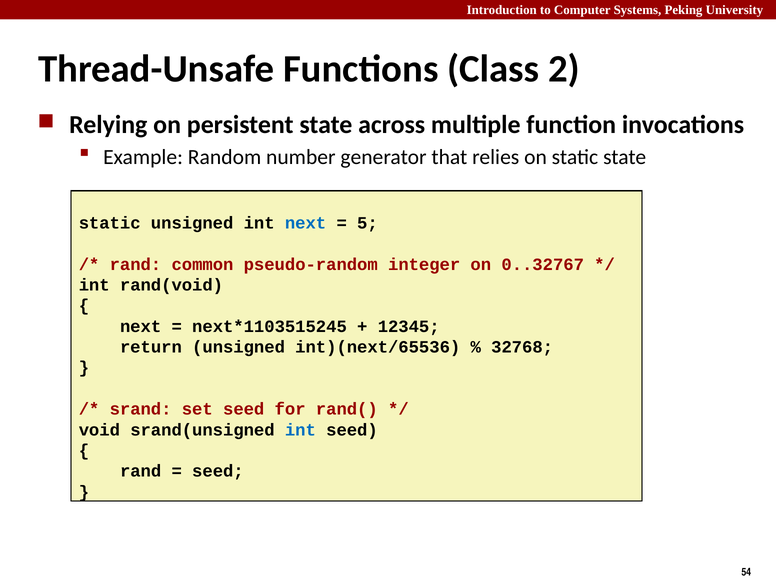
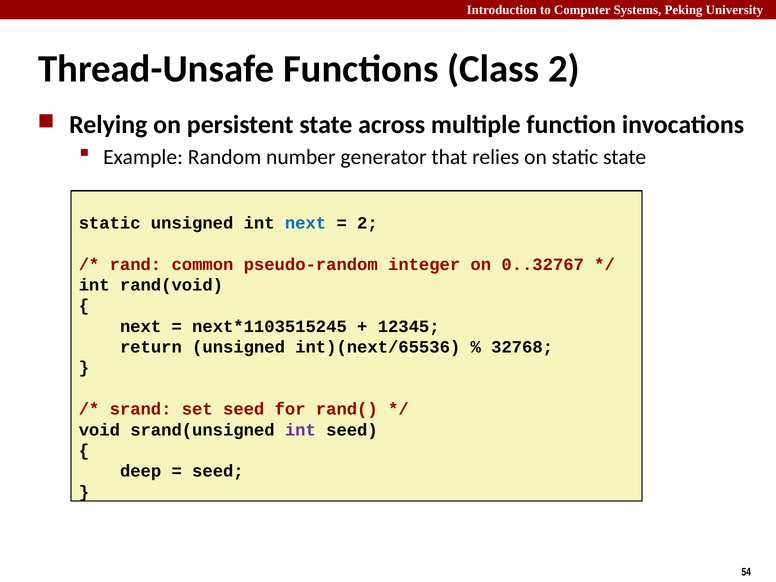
5: 5 -> 2 (367, 223)
int colour: blue -> purple (300, 430)
rand: rand -> deep (141, 471)
